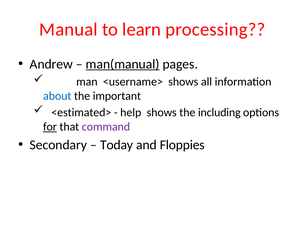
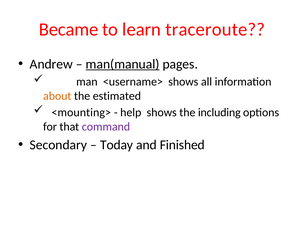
Manual: Manual -> Became (69, 30)
processing: processing -> traceroute (215, 30)
about colour: blue -> orange (57, 96)
important: important -> estimated (117, 96)
<estimated>: <estimated> -> <mounting> (81, 112)
for underline: present -> none (50, 127)
Floppies: Floppies -> Finished (182, 145)
